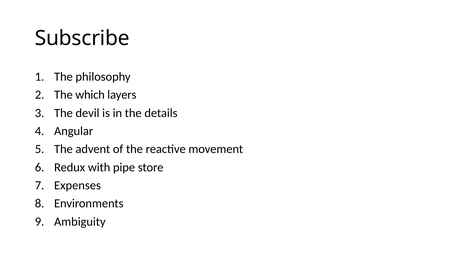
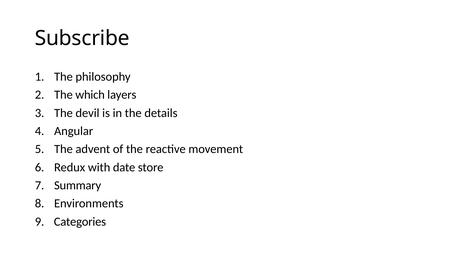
pipe: pipe -> date (124, 167)
Expenses: Expenses -> Summary (78, 185)
Ambiguity: Ambiguity -> Categories (80, 222)
